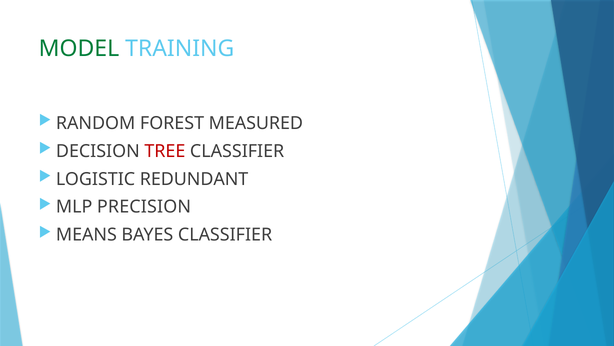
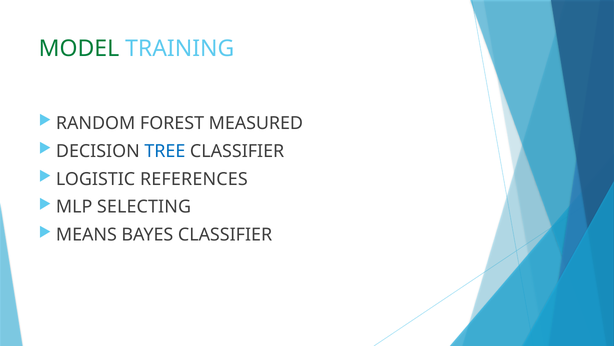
TREE colour: red -> blue (165, 151)
REDUNDANT: REDUNDANT -> REFERENCES (194, 179)
PRECISION: PRECISION -> SELECTING (144, 207)
